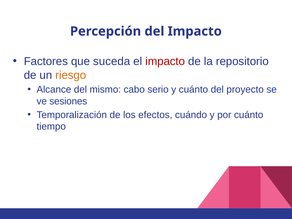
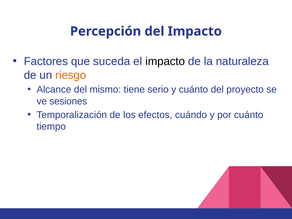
impacto colour: red -> black (165, 61)
repositorio: repositorio -> naturaleza (242, 61)
cabo: cabo -> tiene (134, 90)
